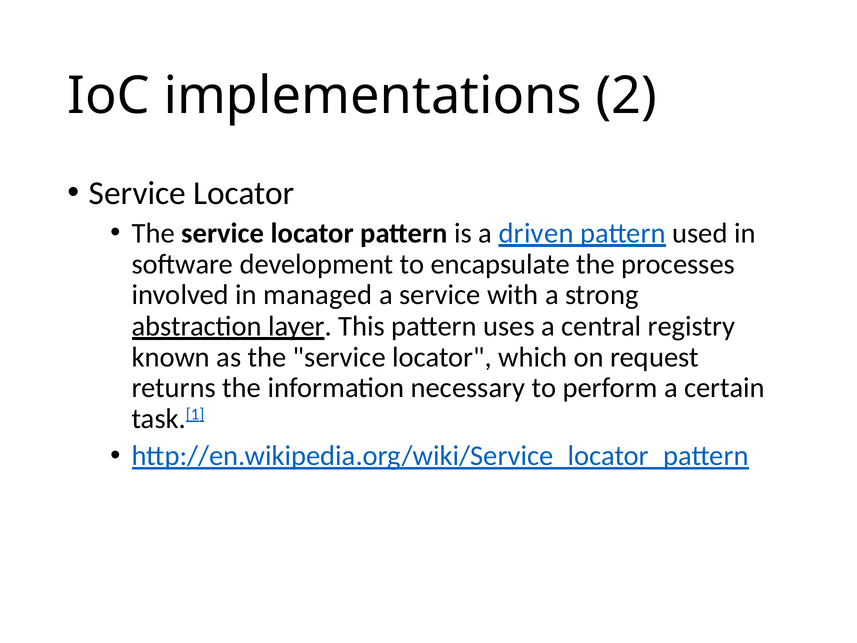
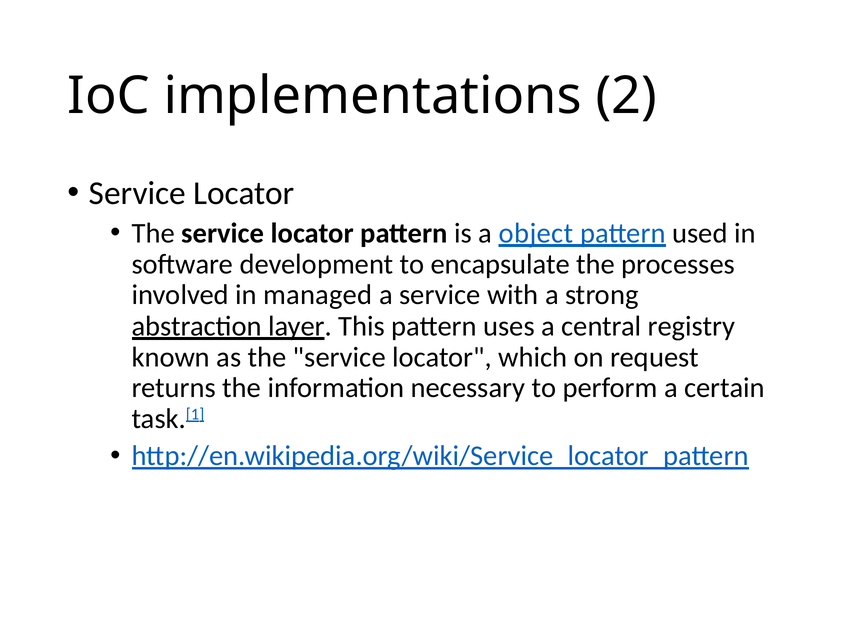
driven: driven -> object (536, 233)
